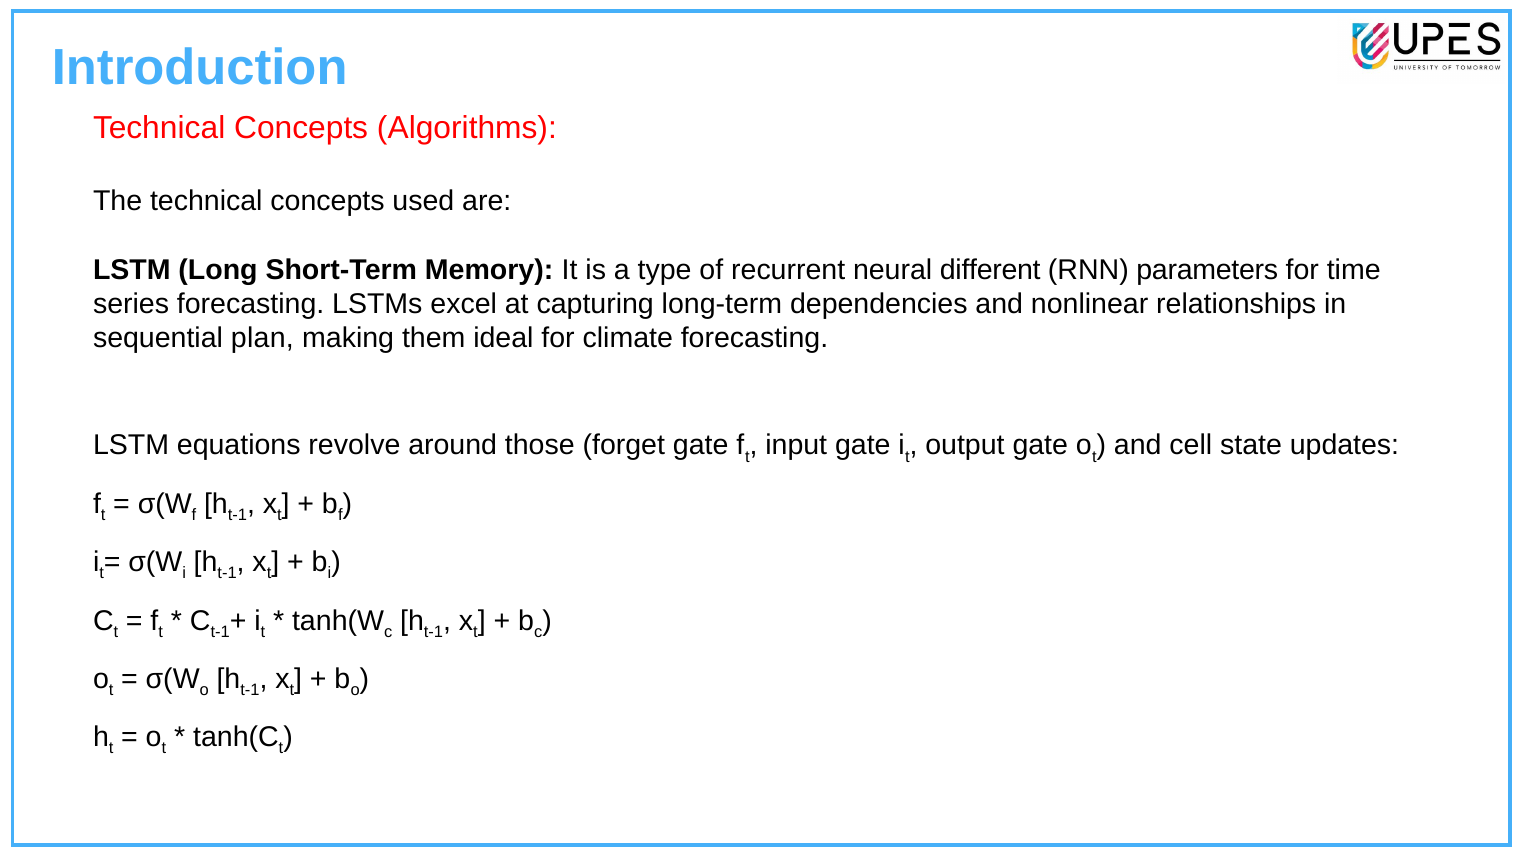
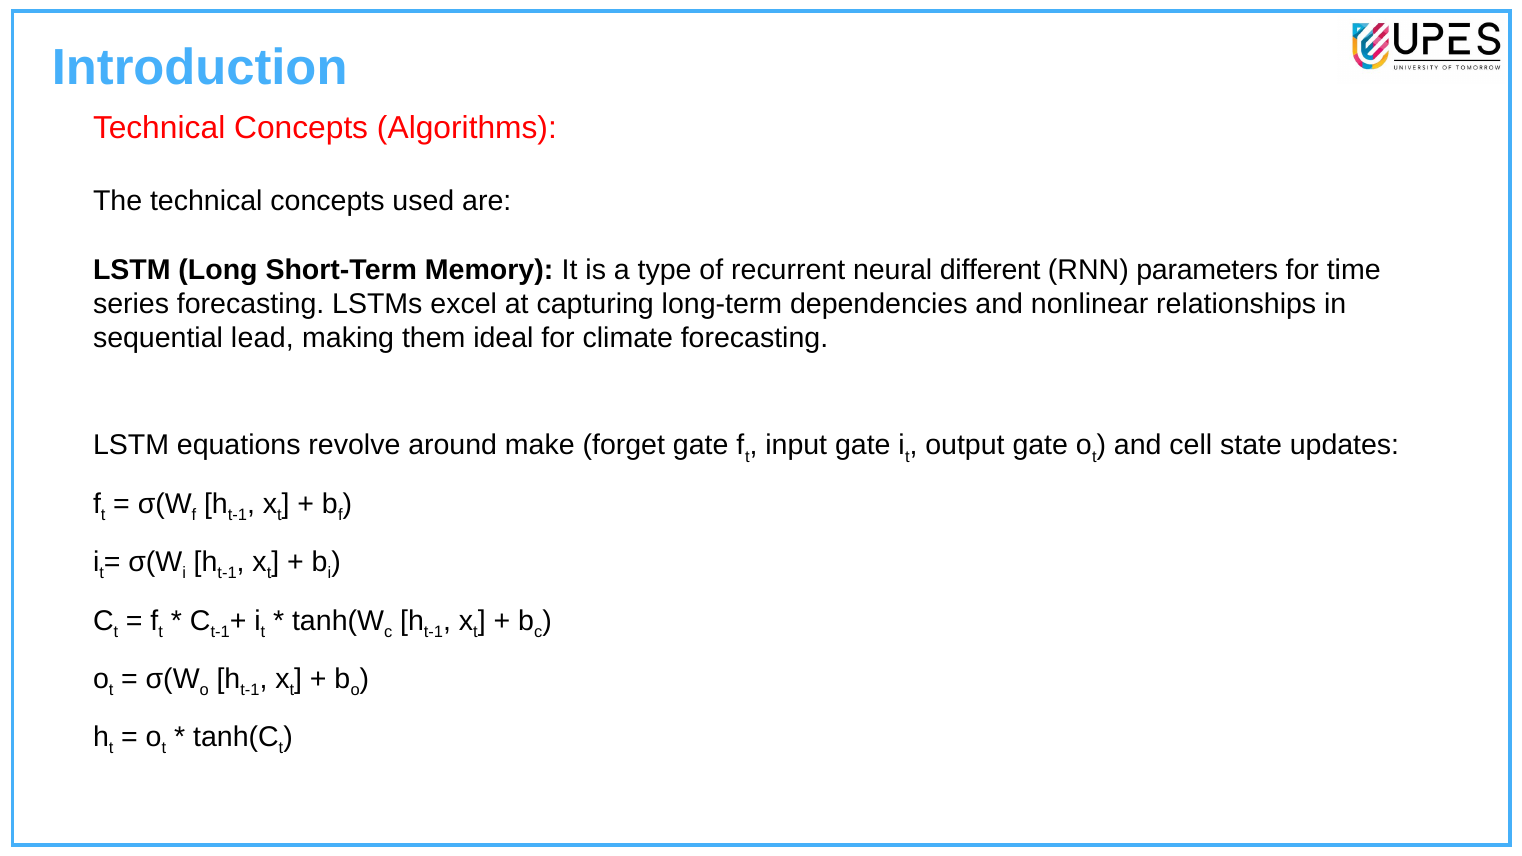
plan: plan -> lead (262, 339)
those: those -> make (540, 446)
